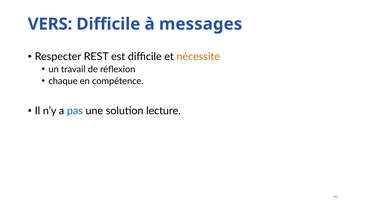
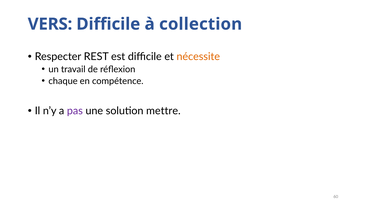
messages: messages -> collection (201, 24)
pas colour: blue -> purple (75, 111)
lecture: lecture -> mettre (163, 111)
